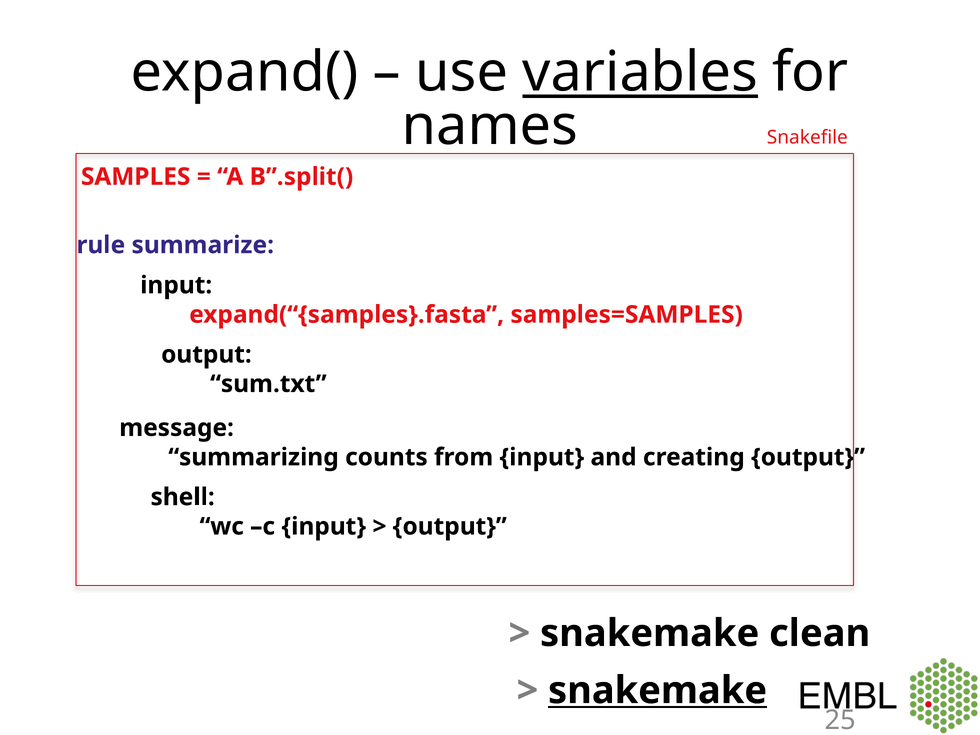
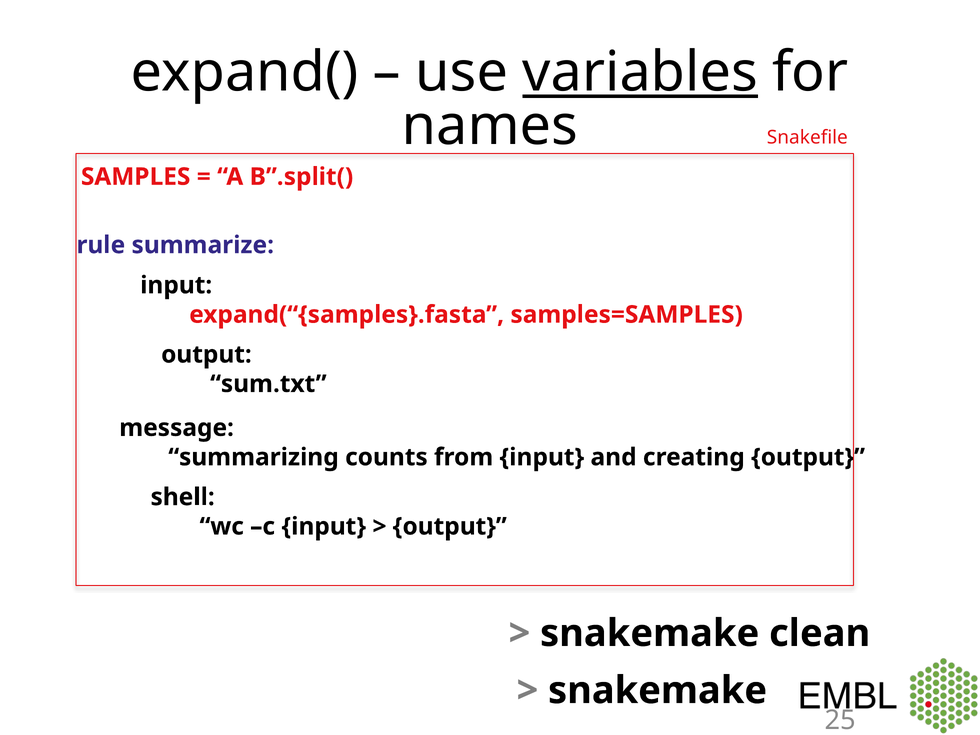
snakemake underline: present -> none (658, 691)
